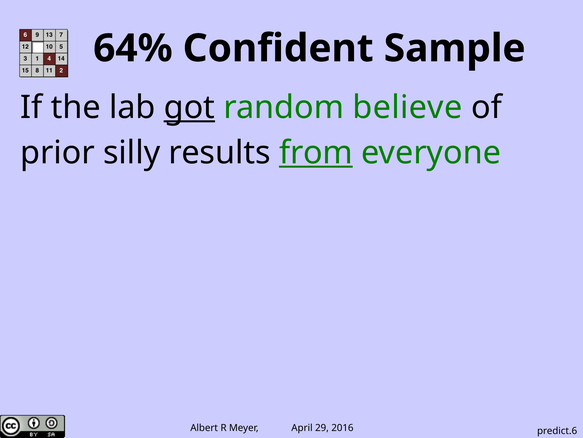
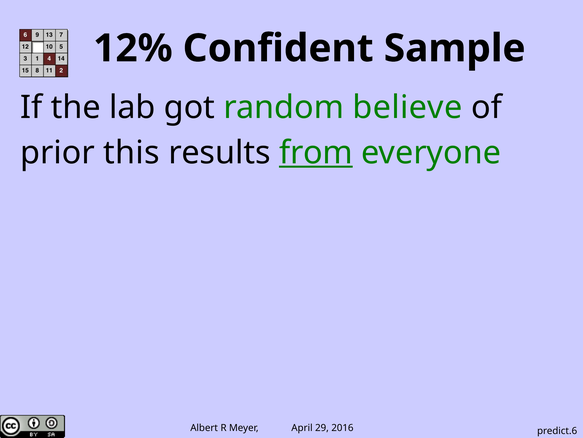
64%: 64% -> 12% (133, 48)
got underline: present -> none (189, 107)
silly: silly -> this (132, 152)
